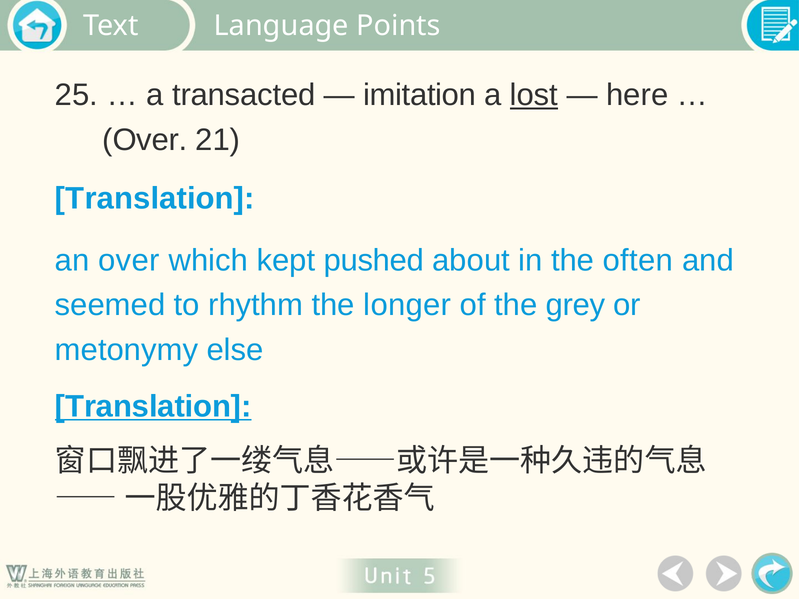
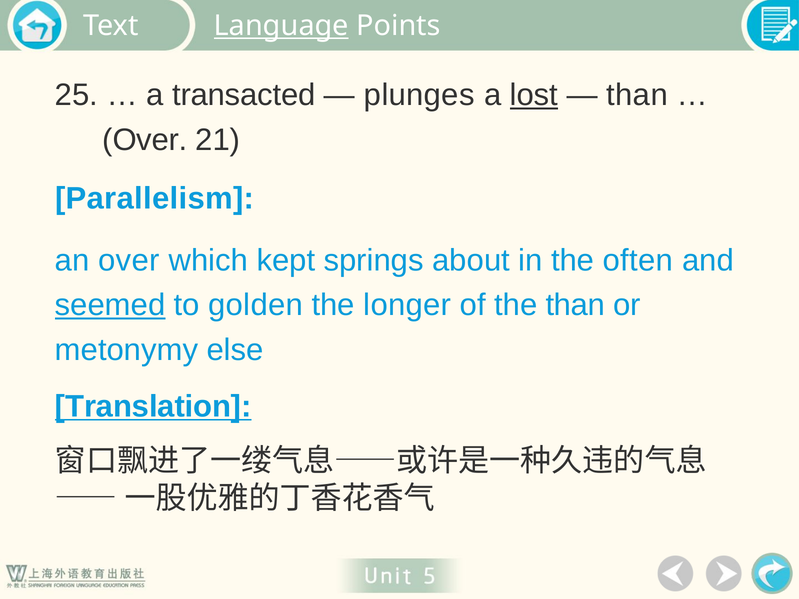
Language underline: none -> present (281, 26)
imitation: imitation -> plunges (419, 95)
here: here -> than (637, 95)
Translation: Translation -> Parallelism (155, 199)
pushed: pushed -> springs (374, 261)
seemed underline: none -> present (110, 305)
rhythm: rhythm -> golden (256, 305)
the grey: grey -> than (575, 305)
